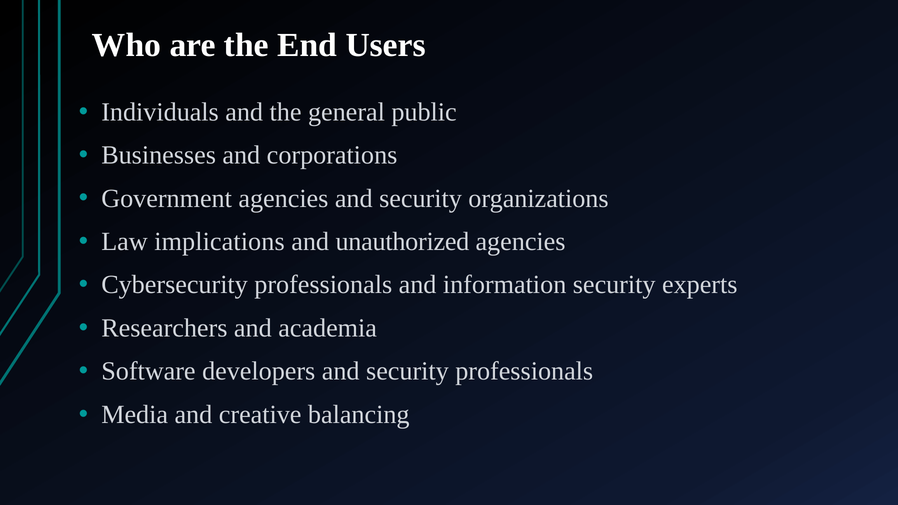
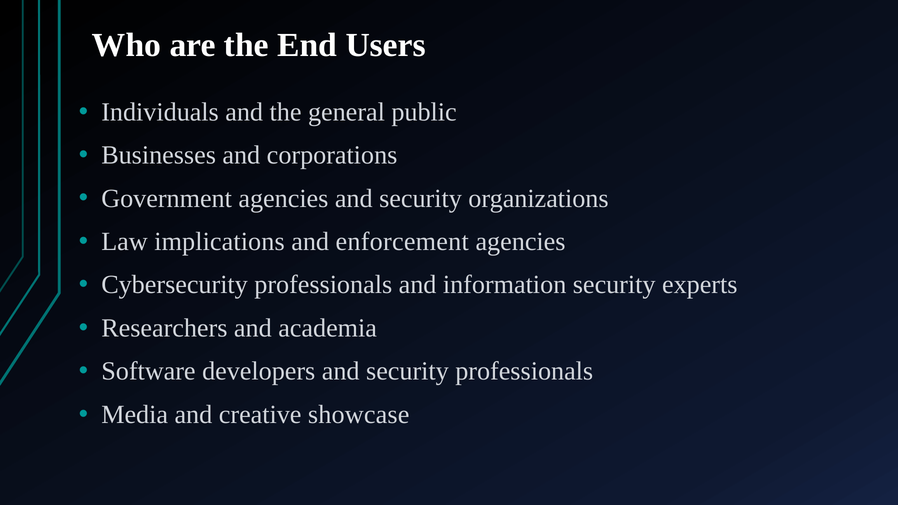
unauthorized: unauthorized -> enforcement (402, 242)
balancing: balancing -> showcase (359, 415)
